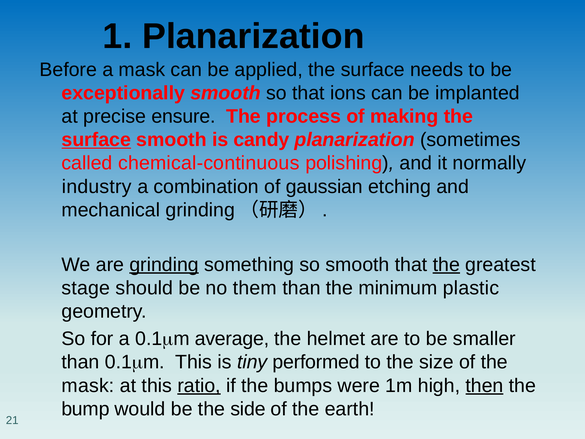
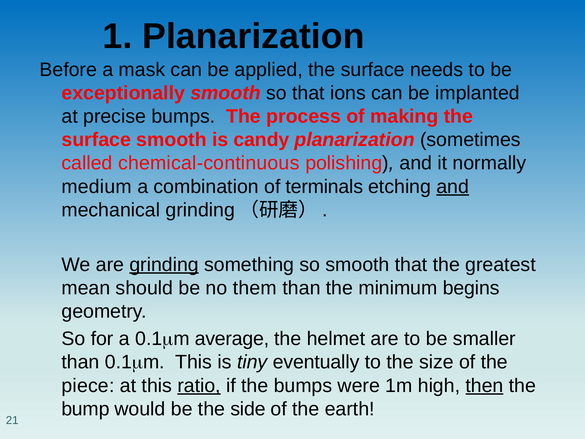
precise ensure: ensure -> bumps (183, 116)
surface underline: present -> none (96, 140)
industry: industry -> medium (97, 187)
gaussian: gaussian -> terminals (324, 187)
and underline: none -> present (453, 187)
the underline: present -> none (446, 265)
stage: stage -> mean (86, 288)
plastic: plastic -> begins (471, 288)
performed: performed -> eventually (316, 362)
mask: mask -> piece (88, 385)
